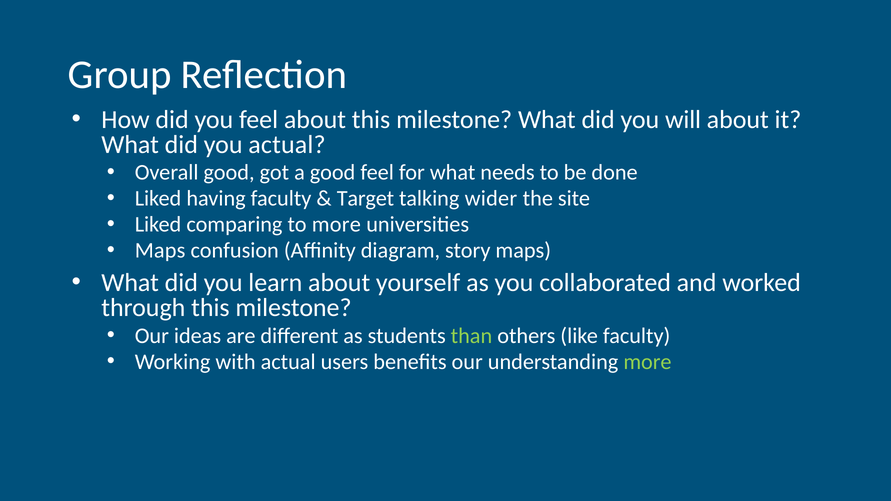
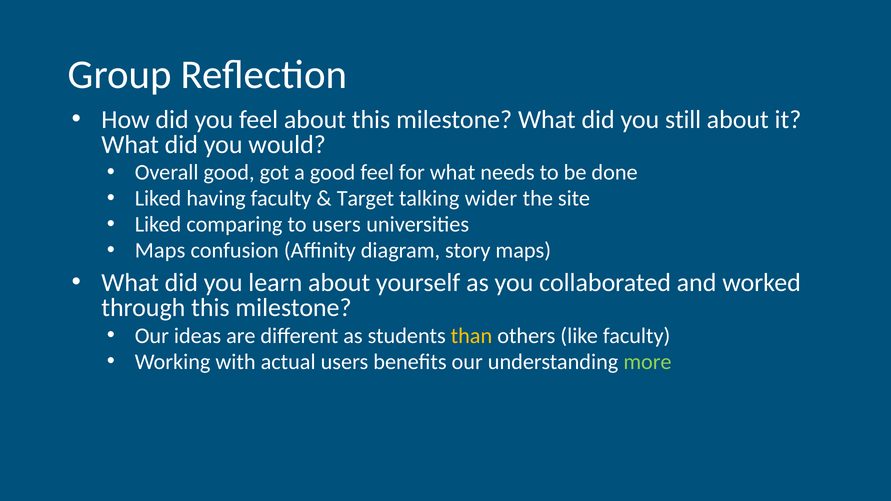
will: will -> still (683, 120)
you actual: actual -> would (287, 145)
to more: more -> users (336, 225)
than colour: light green -> yellow (471, 336)
